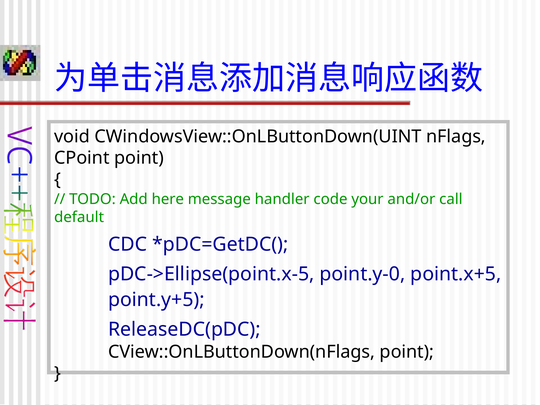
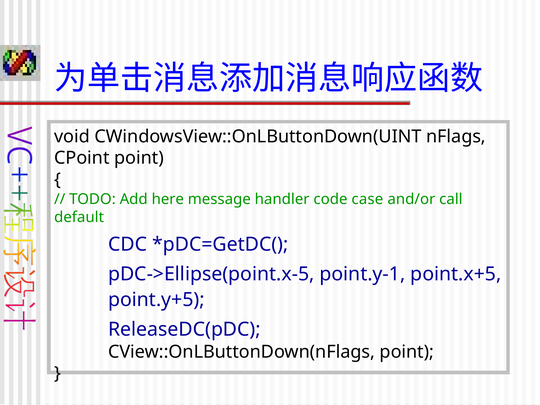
your: your -> case (367, 199)
point.y-0: point.y-0 -> point.y-1 (362, 274)
